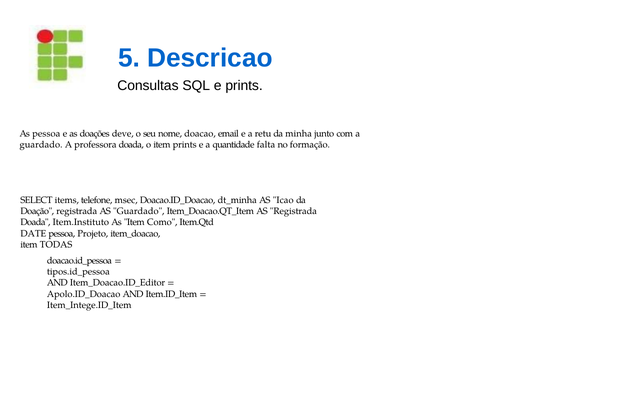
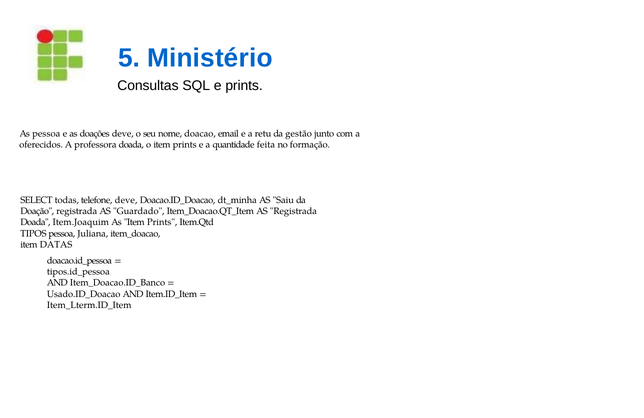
Descricao: Descricao -> Ministério (210, 58)
minha: minha -> gestão (299, 133)
guardado: guardado -> oferecidos (41, 145)
falta: falta -> feita (266, 145)
items: items -> todas (67, 200)
telefone msec: msec -> deve (126, 200)
Icao: Icao -> Saiu (283, 200)
Item.Instituto: Item.Instituto -> Item.Joaquim (81, 222)
As Item Como: Como -> Prints (162, 222)
DATE: DATE -> TIPOS (33, 233)
Projeto: Projeto -> Juliana (93, 233)
TODAS: TODAS -> DATAS (56, 244)
Item_Doacao.ID_Editor: Item_Doacao.ID_Editor -> Item_Doacao.ID_Banco (118, 282)
Apolo.ID_Doacao: Apolo.ID_Doacao -> Usado.ID_Doacao (84, 294)
Item_Intege.ID_Item: Item_Intege.ID_Item -> Item_Lterm.ID_Item (89, 305)
